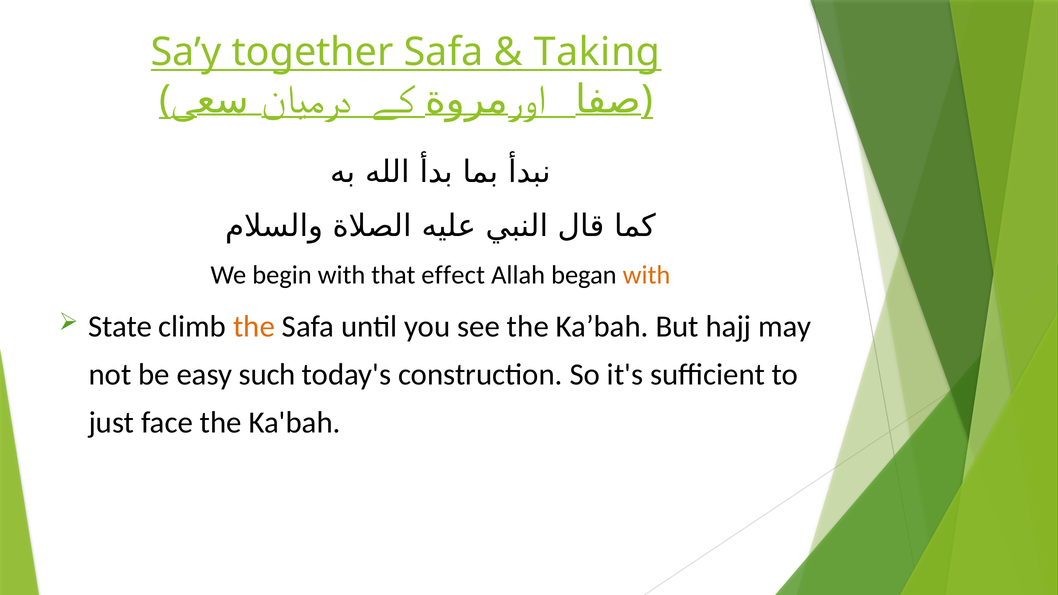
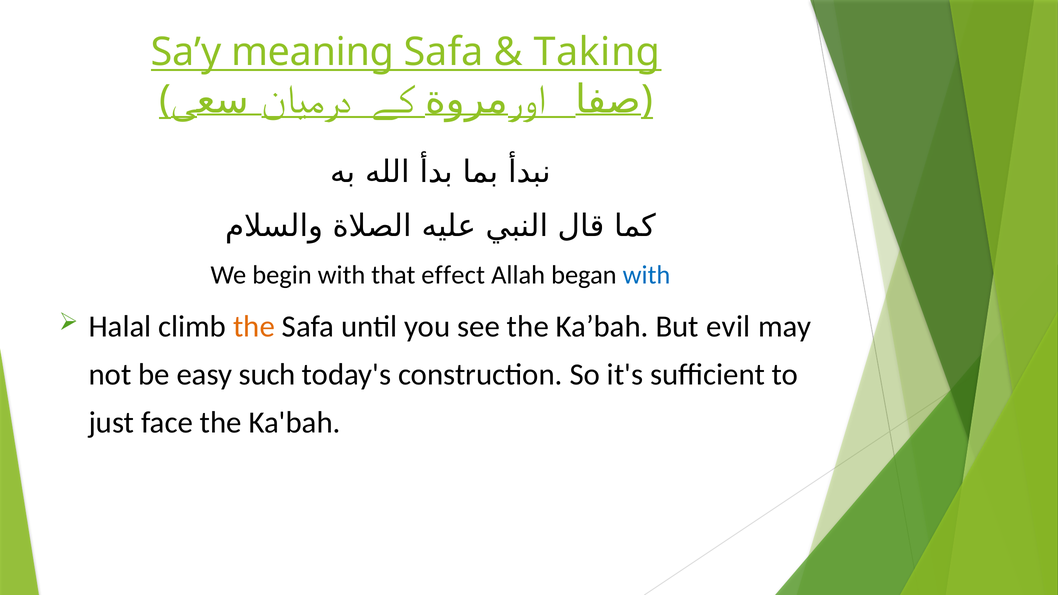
together: together -> meaning (313, 52)
with colour: orange -> blue (647, 275)
State: State -> Halal (120, 327)
hajj: hajj -> evil (728, 327)
